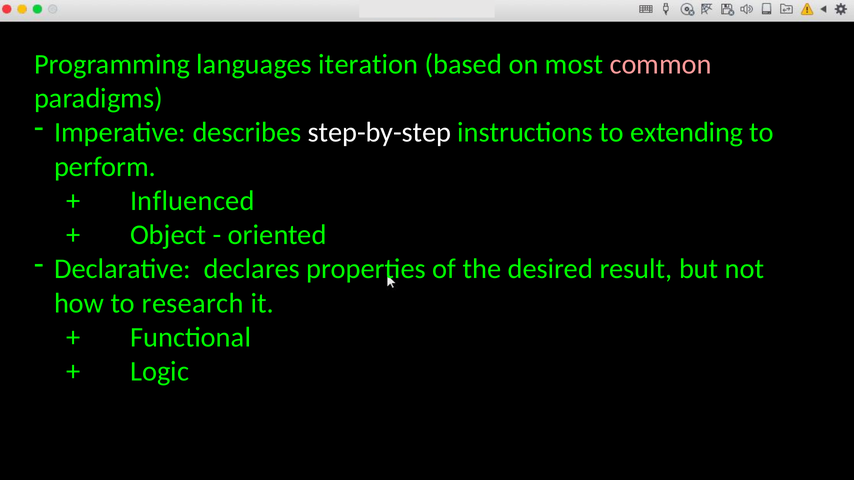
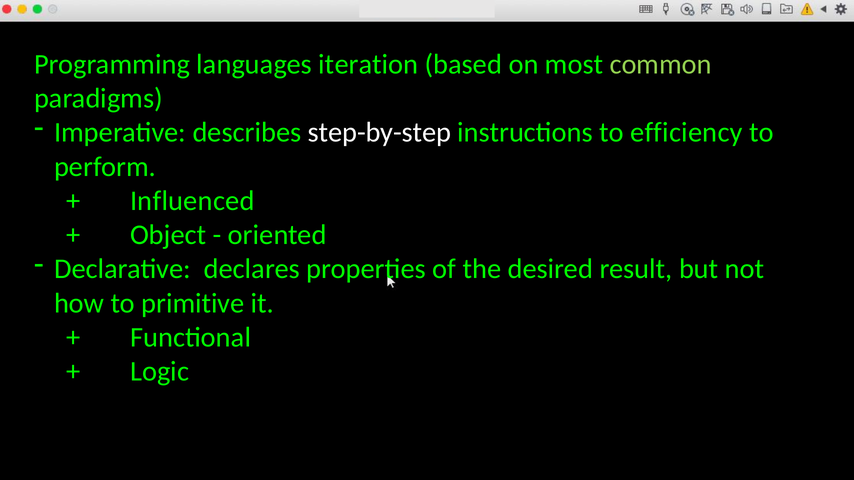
common colour: pink -> light green (661, 64)
extending: extending -> efficiency (686, 133)
research: research -> primitive (193, 303)
